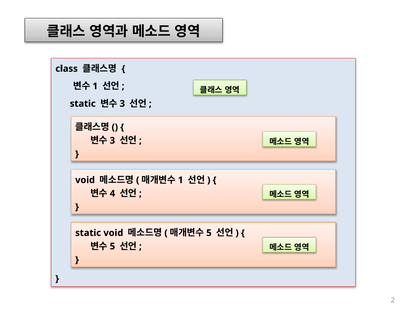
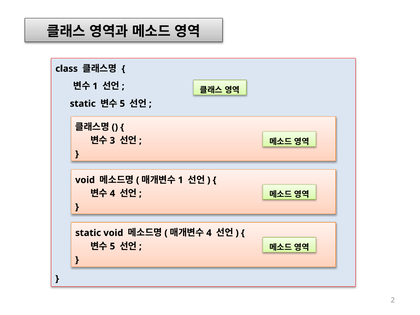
3: 3 -> 5 (122, 104)
5: 5 -> 4 (209, 233)
